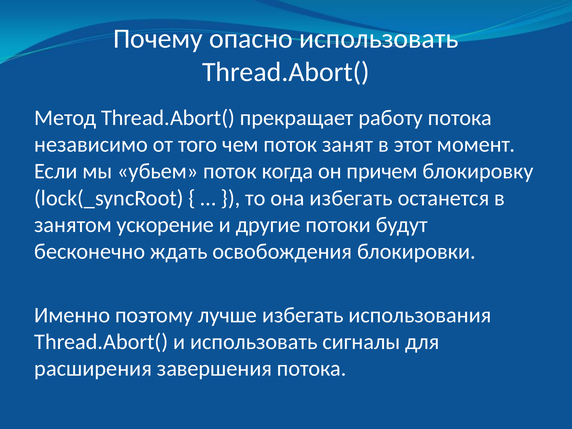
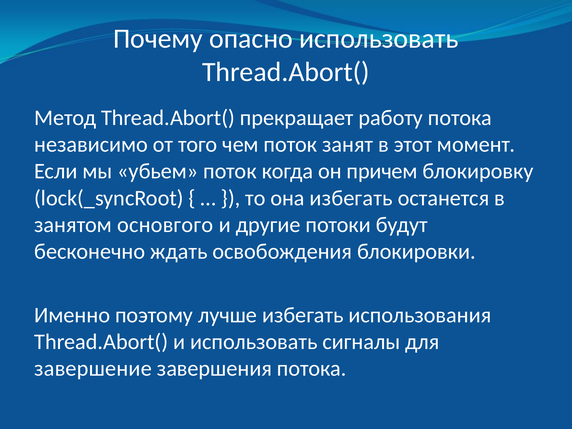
ускорение: ускорение -> основгого (165, 225)
расширения: расширения -> завершение (93, 368)
